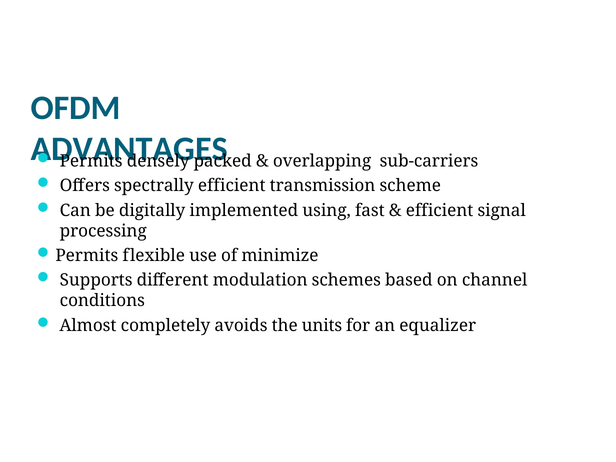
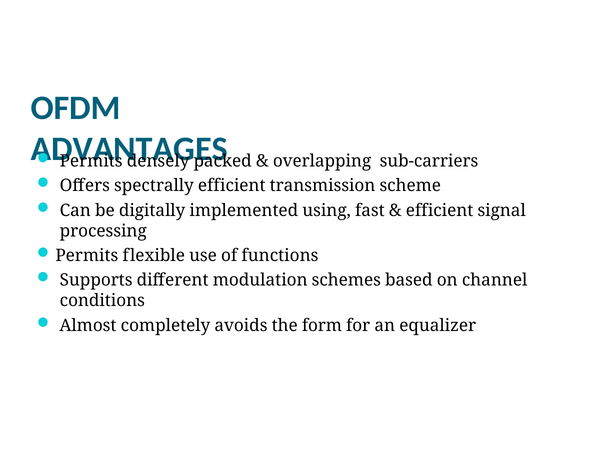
minimize: minimize -> functions (280, 256)
units: units -> form (322, 325)
